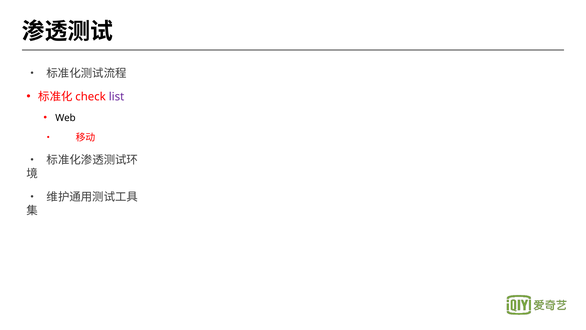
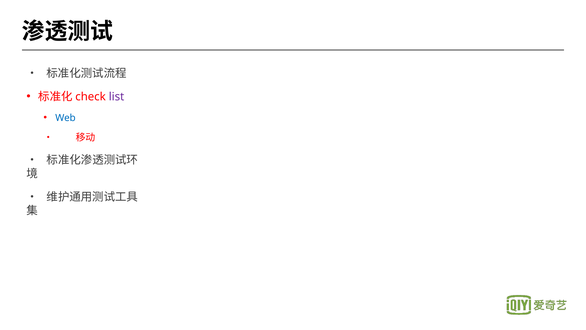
Web colour: black -> blue (65, 118)
